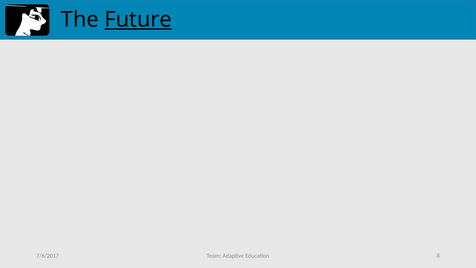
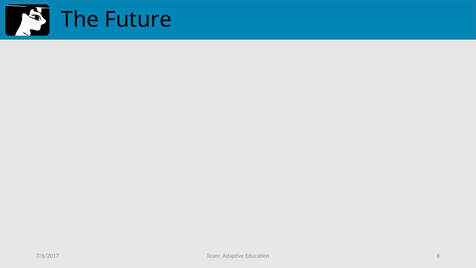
Future underline: present -> none (138, 20)
